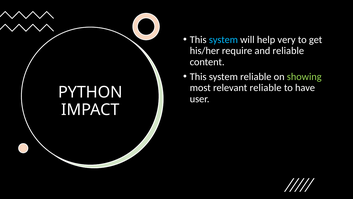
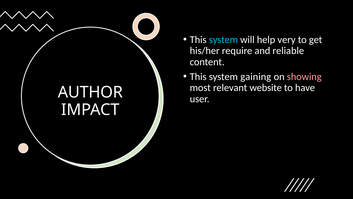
system reliable: reliable -> gaining (256, 77)
showing colour: light green -> pink (304, 77)
relevant reliable: reliable -> website (266, 88)
PYTHON: PYTHON -> AUTHOR (90, 92)
